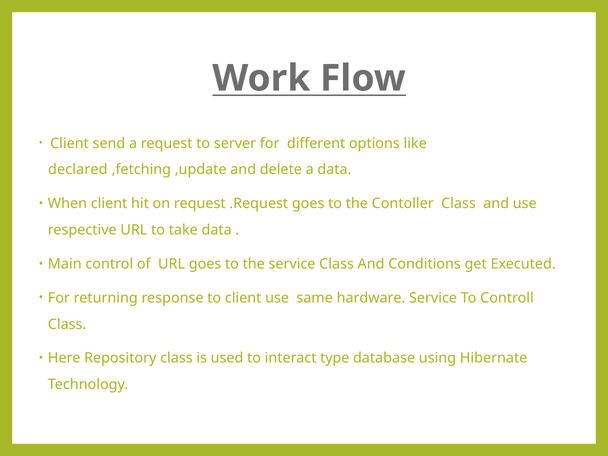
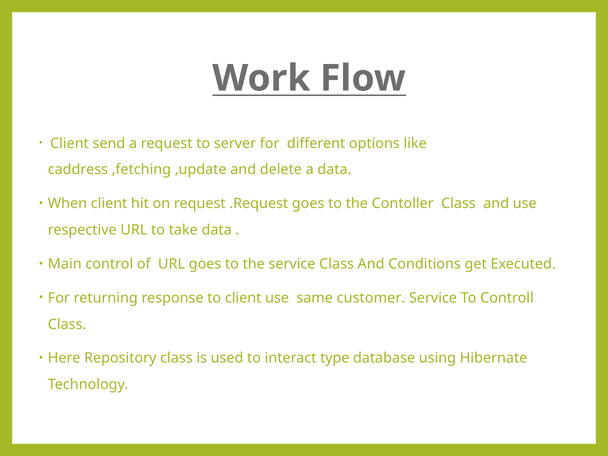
declared: declared -> caddress (78, 170)
hardware: hardware -> customer (371, 298)
